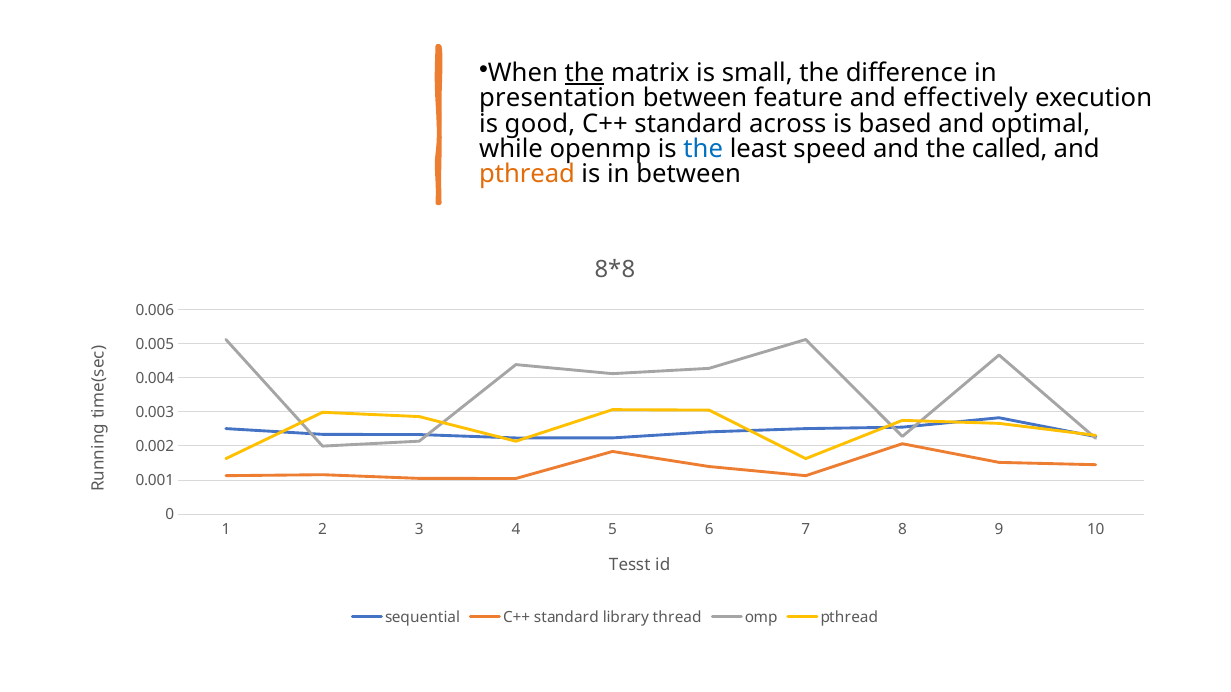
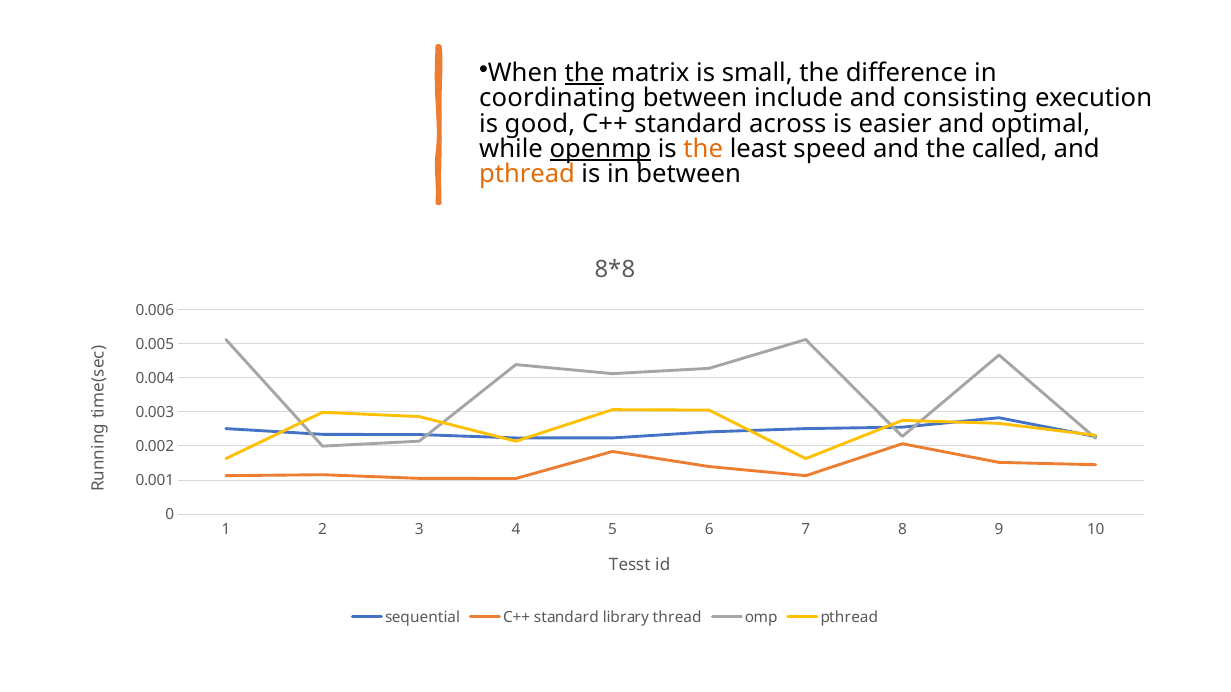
presentation: presentation -> coordinating (557, 98)
feature: feature -> include (798, 98)
effectively: effectively -> consisting (965, 98)
based: based -> easier (895, 124)
openmp underline: none -> present (600, 149)
the colour: blue -> orange (703, 149)
